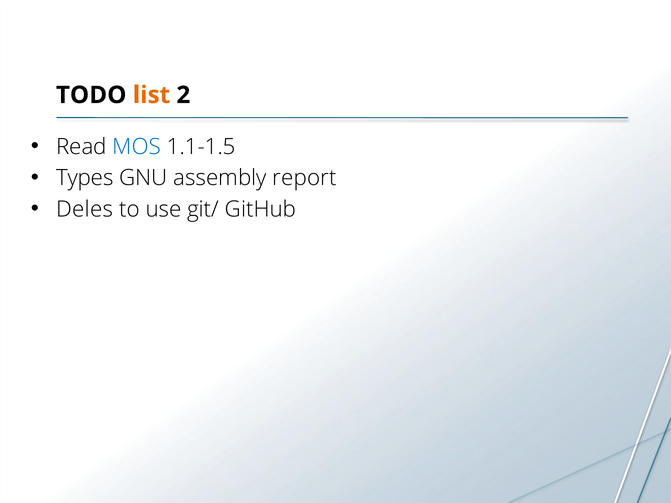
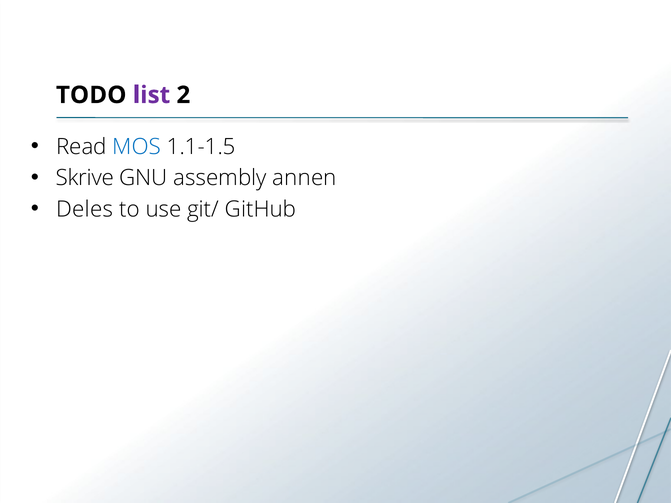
list colour: orange -> purple (151, 95)
Types: Types -> Skrive (85, 178)
report: report -> annen (305, 178)
